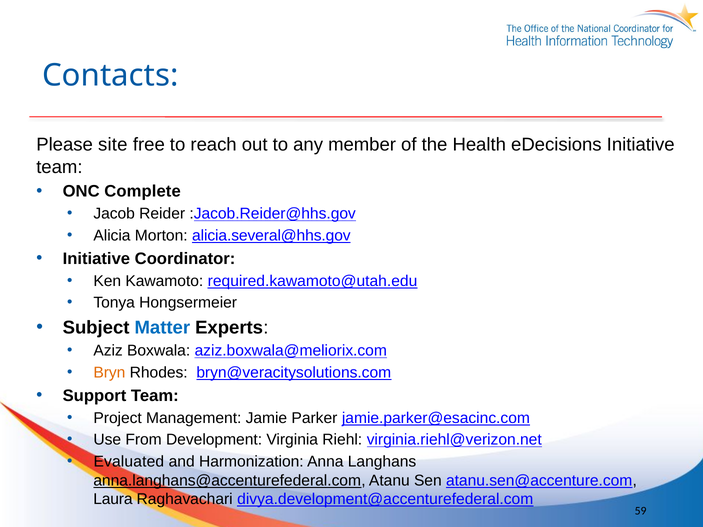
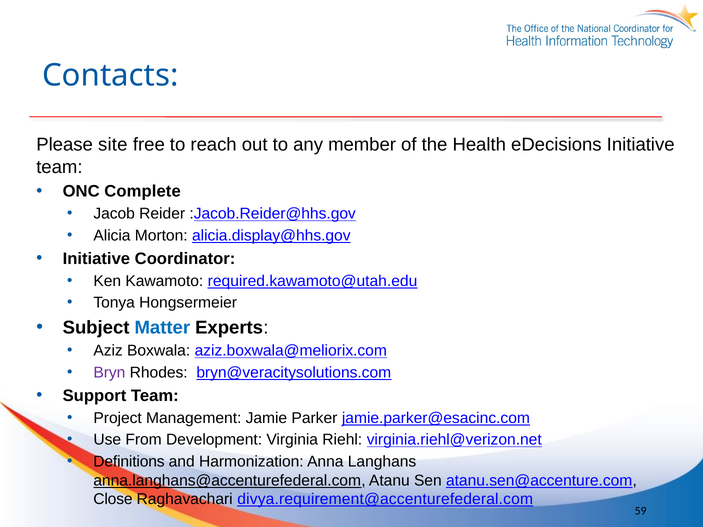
alicia.several@hhs.gov: alicia.several@hhs.gov -> alicia.display@hhs.gov (271, 236)
Bryn colour: orange -> purple (109, 373)
Evaluated: Evaluated -> Definitions (129, 462)
Laura: Laura -> Close (113, 499)
divya.development@accenturefederal.com: divya.development@accenturefederal.com -> divya.requirement@accenturefederal.com (385, 499)
